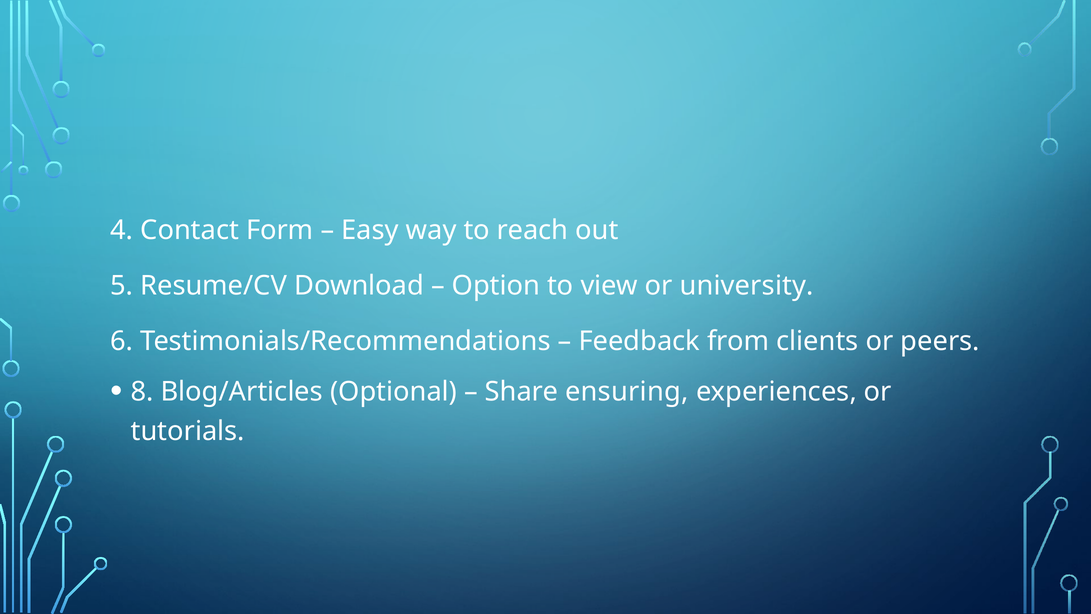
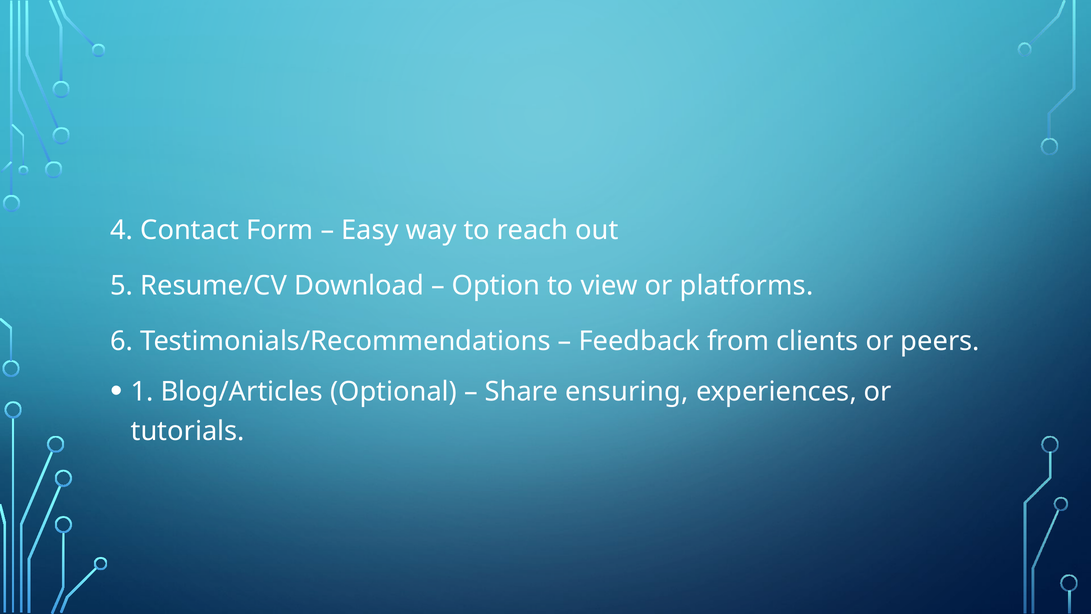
university: university -> platforms (747, 286)
8: 8 -> 1 (142, 392)
